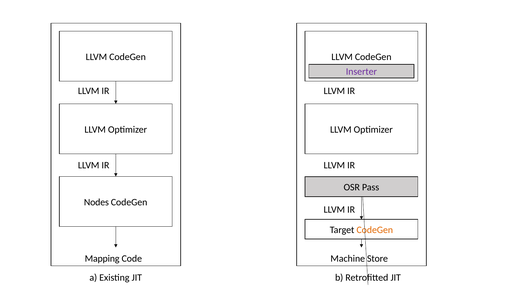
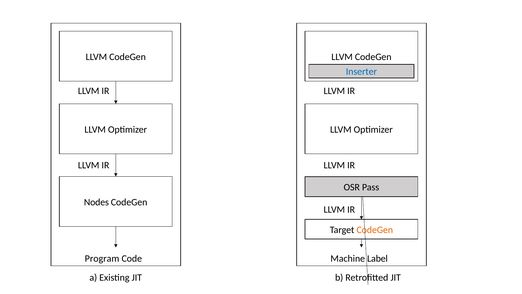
Inserter colour: purple -> blue (361, 72)
Mapping: Mapping -> Program (102, 258)
Store: Store -> Label (377, 258)
